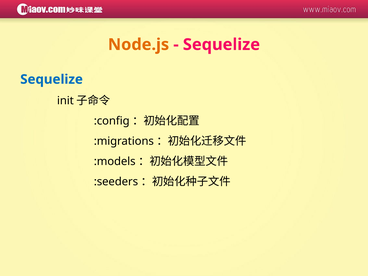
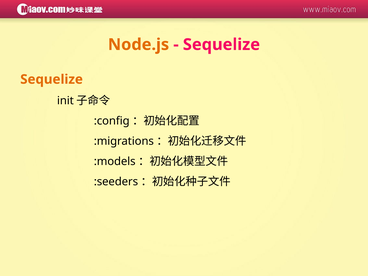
Sequelize colour: blue -> orange (52, 79)
